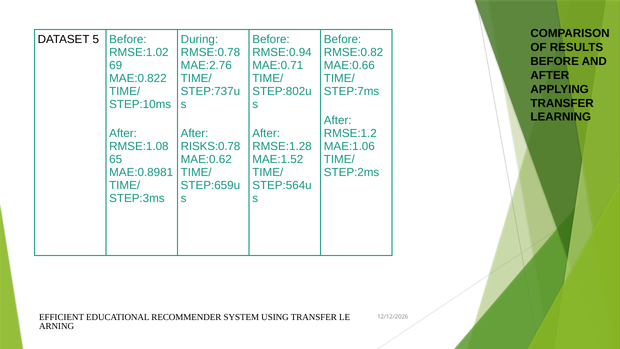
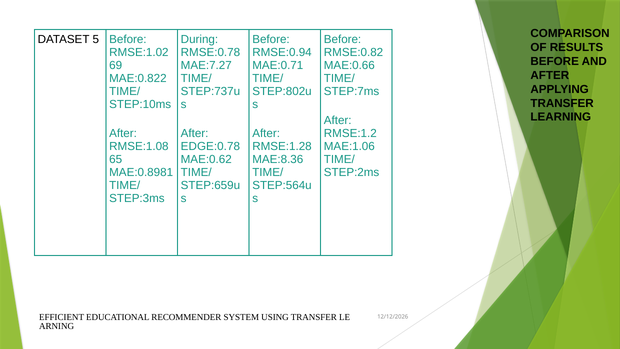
MAE:2.76: MAE:2.76 -> MAE:7.27 (206, 66)
RISKS:0.78: RISKS:0.78 -> EDGE:0.78 (210, 146)
MAE:1.52: MAE:1.52 -> MAE:8.36 (278, 159)
